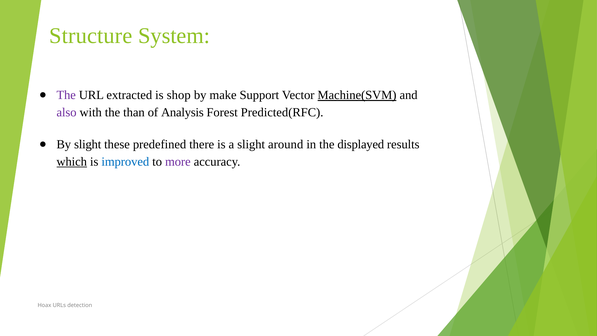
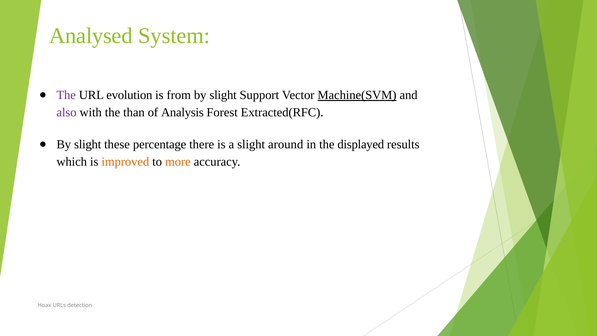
Structure: Structure -> Analysed (91, 36)
extracted: extracted -> evolution (129, 95)
shop: shop -> from (179, 95)
make: make -> slight (223, 95)
Predicted(RFC: Predicted(RFC -> Extracted(RFC (282, 112)
predefined: predefined -> percentage (160, 144)
which underline: present -> none (72, 162)
improved colour: blue -> orange (125, 162)
more colour: purple -> orange (178, 162)
